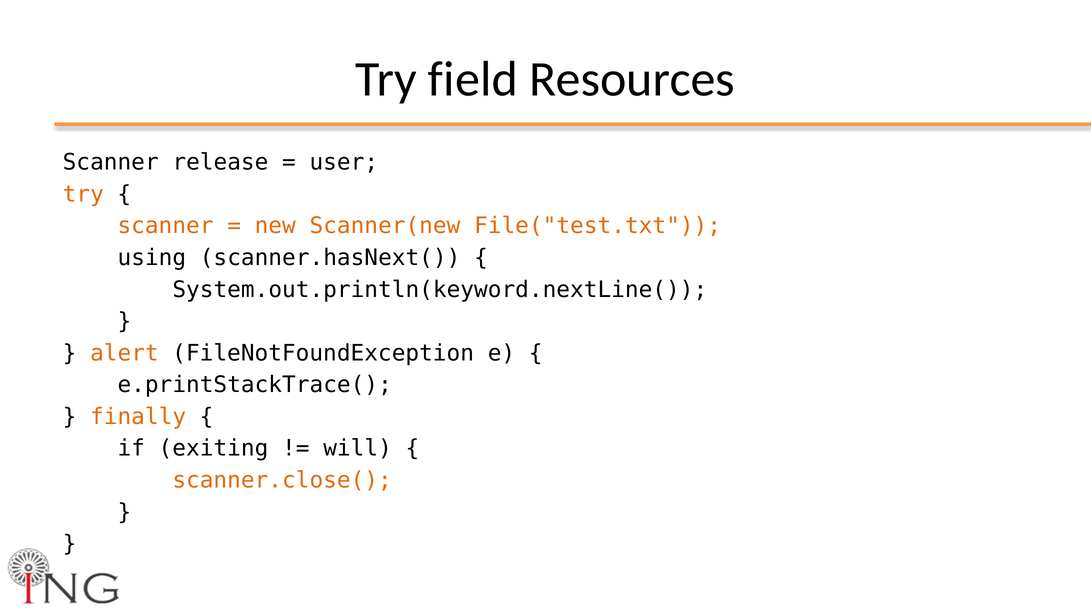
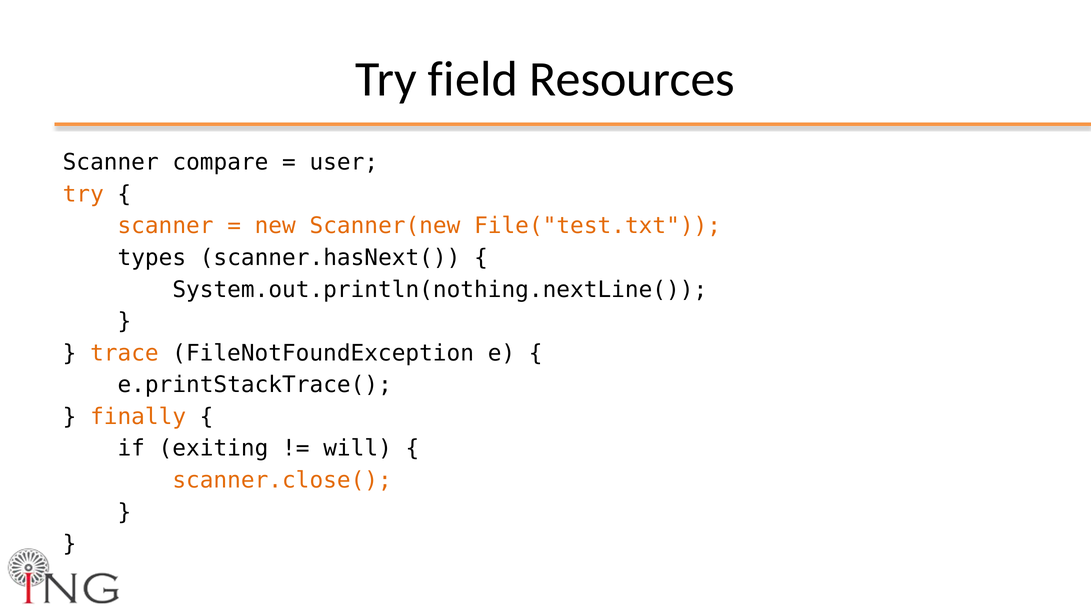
release: release -> compare (220, 163)
using: using -> types (152, 258)
System.out.println(keyword.nextLine(: System.out.println(keyword.nextLine( -> System.out.println(nothing.nextLine( (440, 290)
alert: alert -> trace (124, 353)
